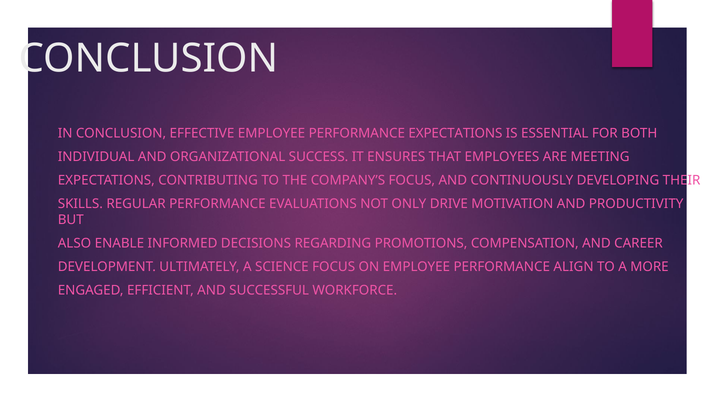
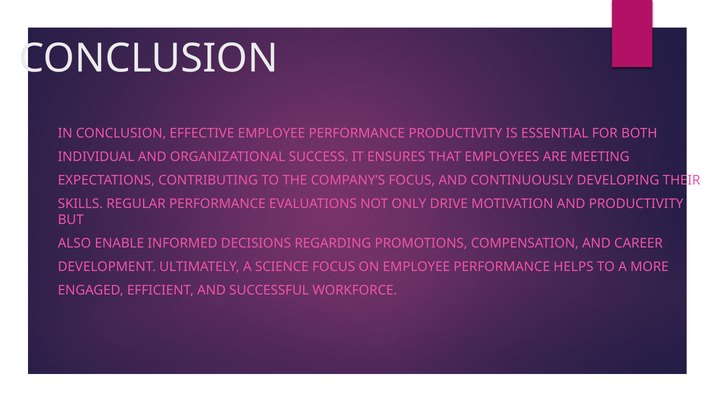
PERFORMANCE EXPECTATIONS: EXPECTATIONS -> PRODUCTIVITY (455, 133)
ALIGN: ALIGN -> HELPS (573, 267)
